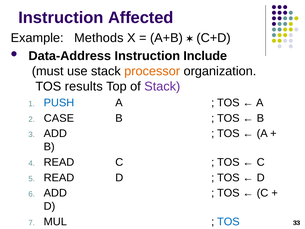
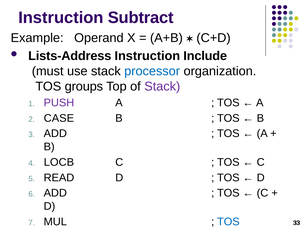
Affected: Affected -> Subtract (141, 18)
Methods: Methods -> Operand (99, 38)
Data-Address: Data-Address -> Lists-Address (70, 56)
processor colour: orange -> blue (152, 71)
results: results -> groups (84, 86)
PUSH colour: blue -> purple (59, 103)
READ: READ -> LOCB (59, 162)
